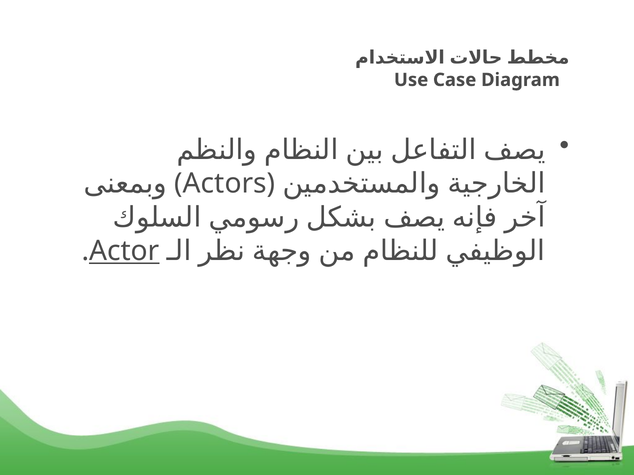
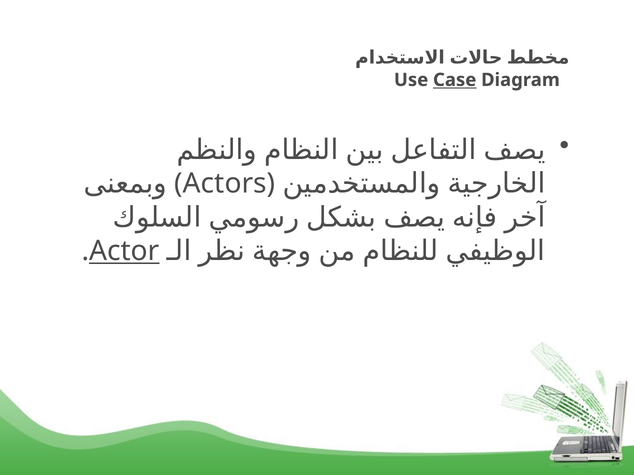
Case underline: none -> present (455, 80)
